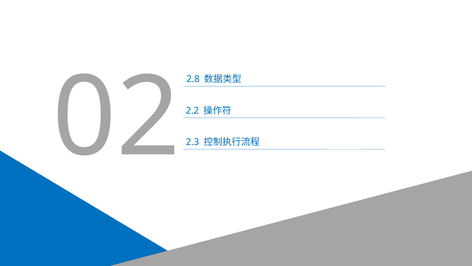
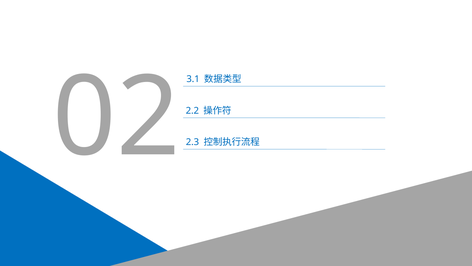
2.8: 2.8 -> 3.1 (193, 79)
